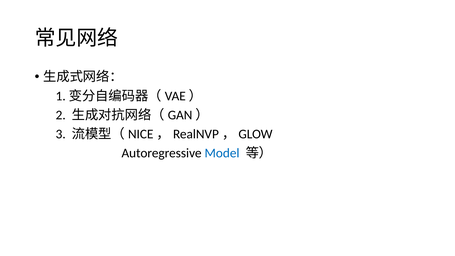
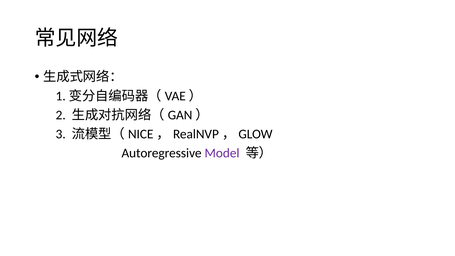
Model colour: blue -> purple (222, 153)
